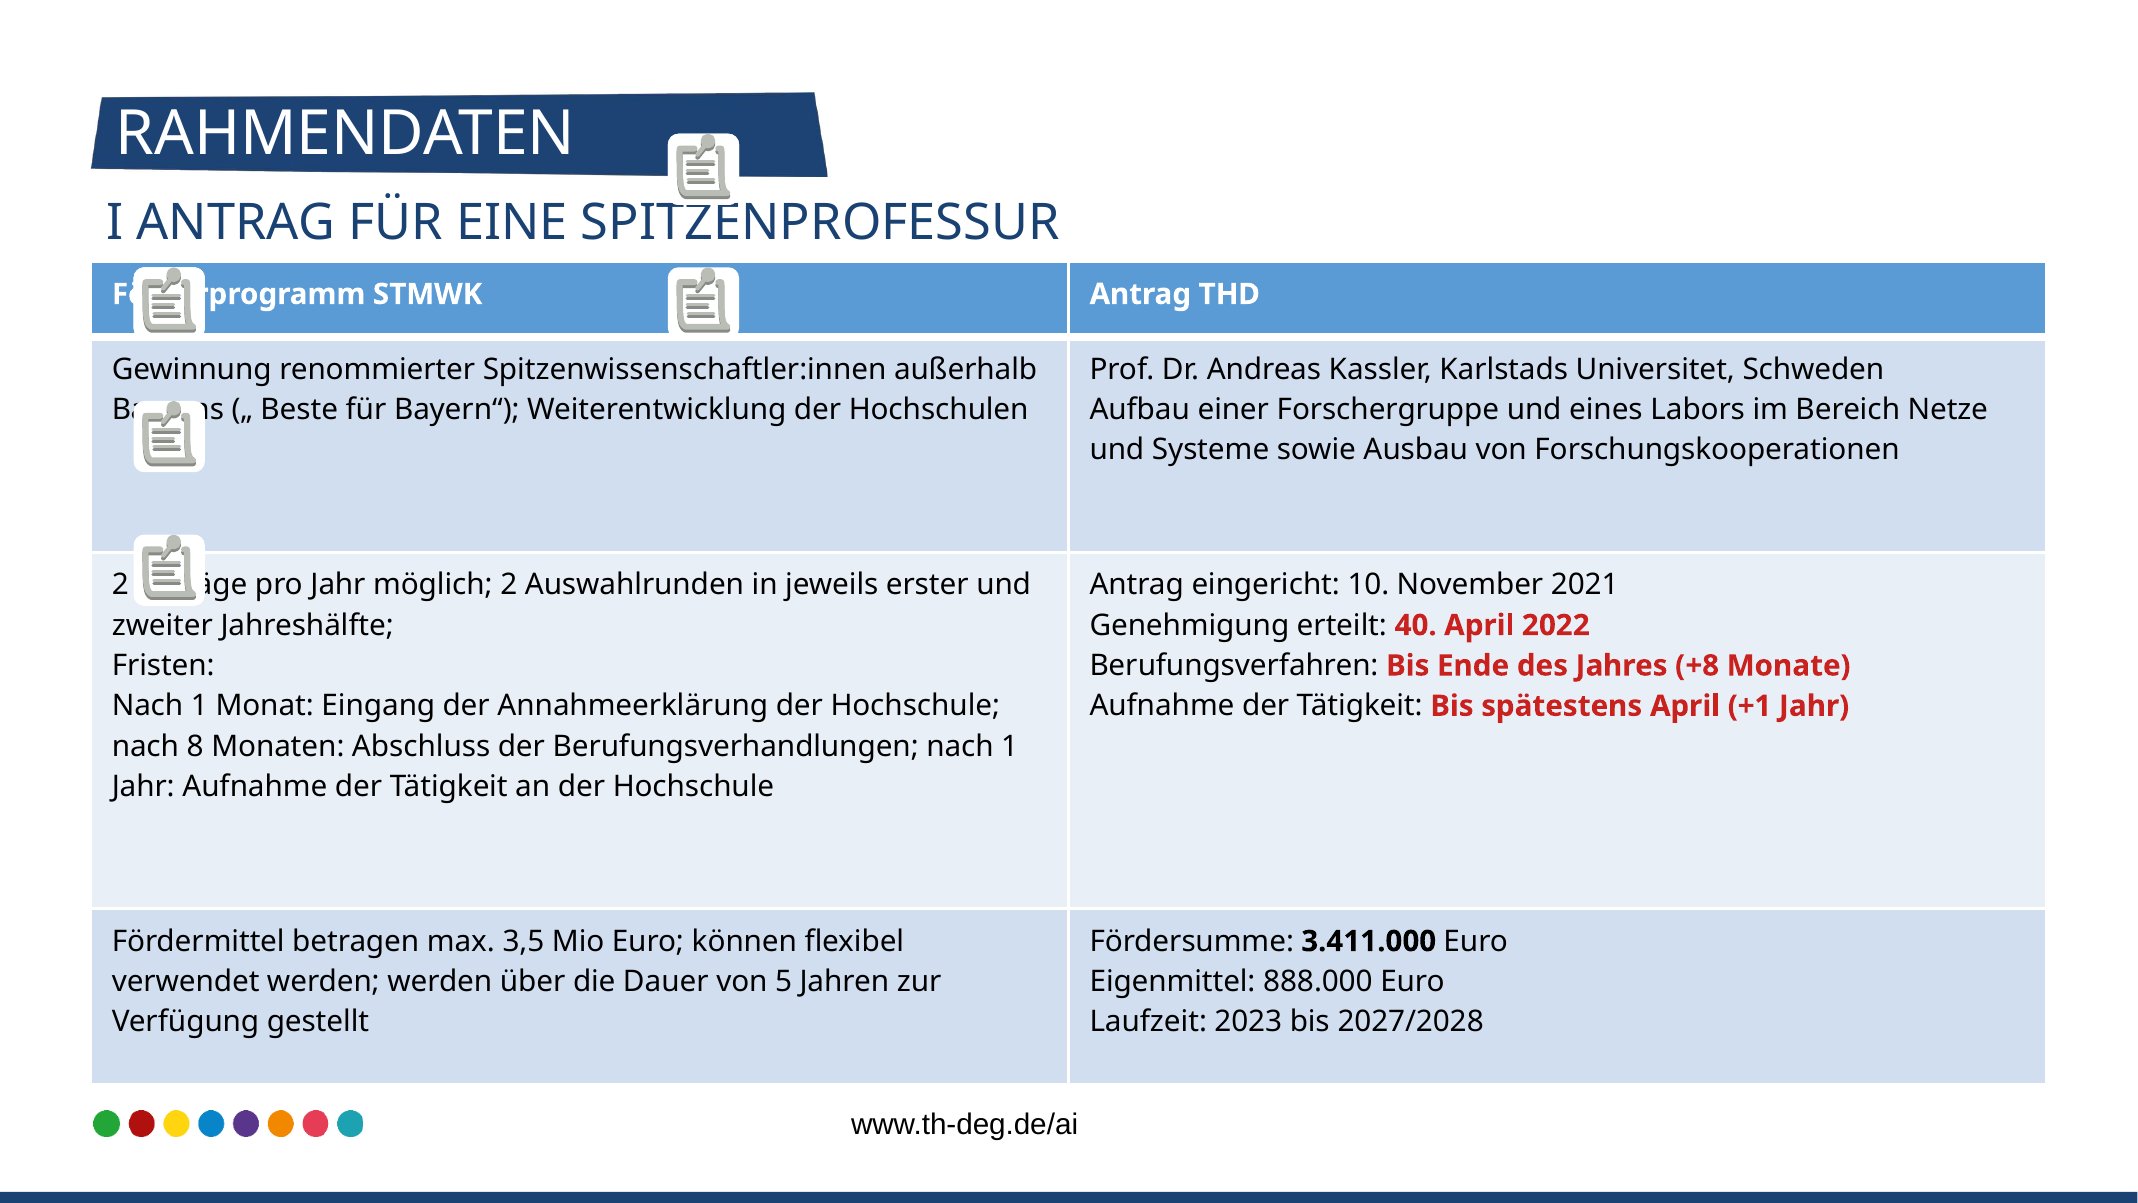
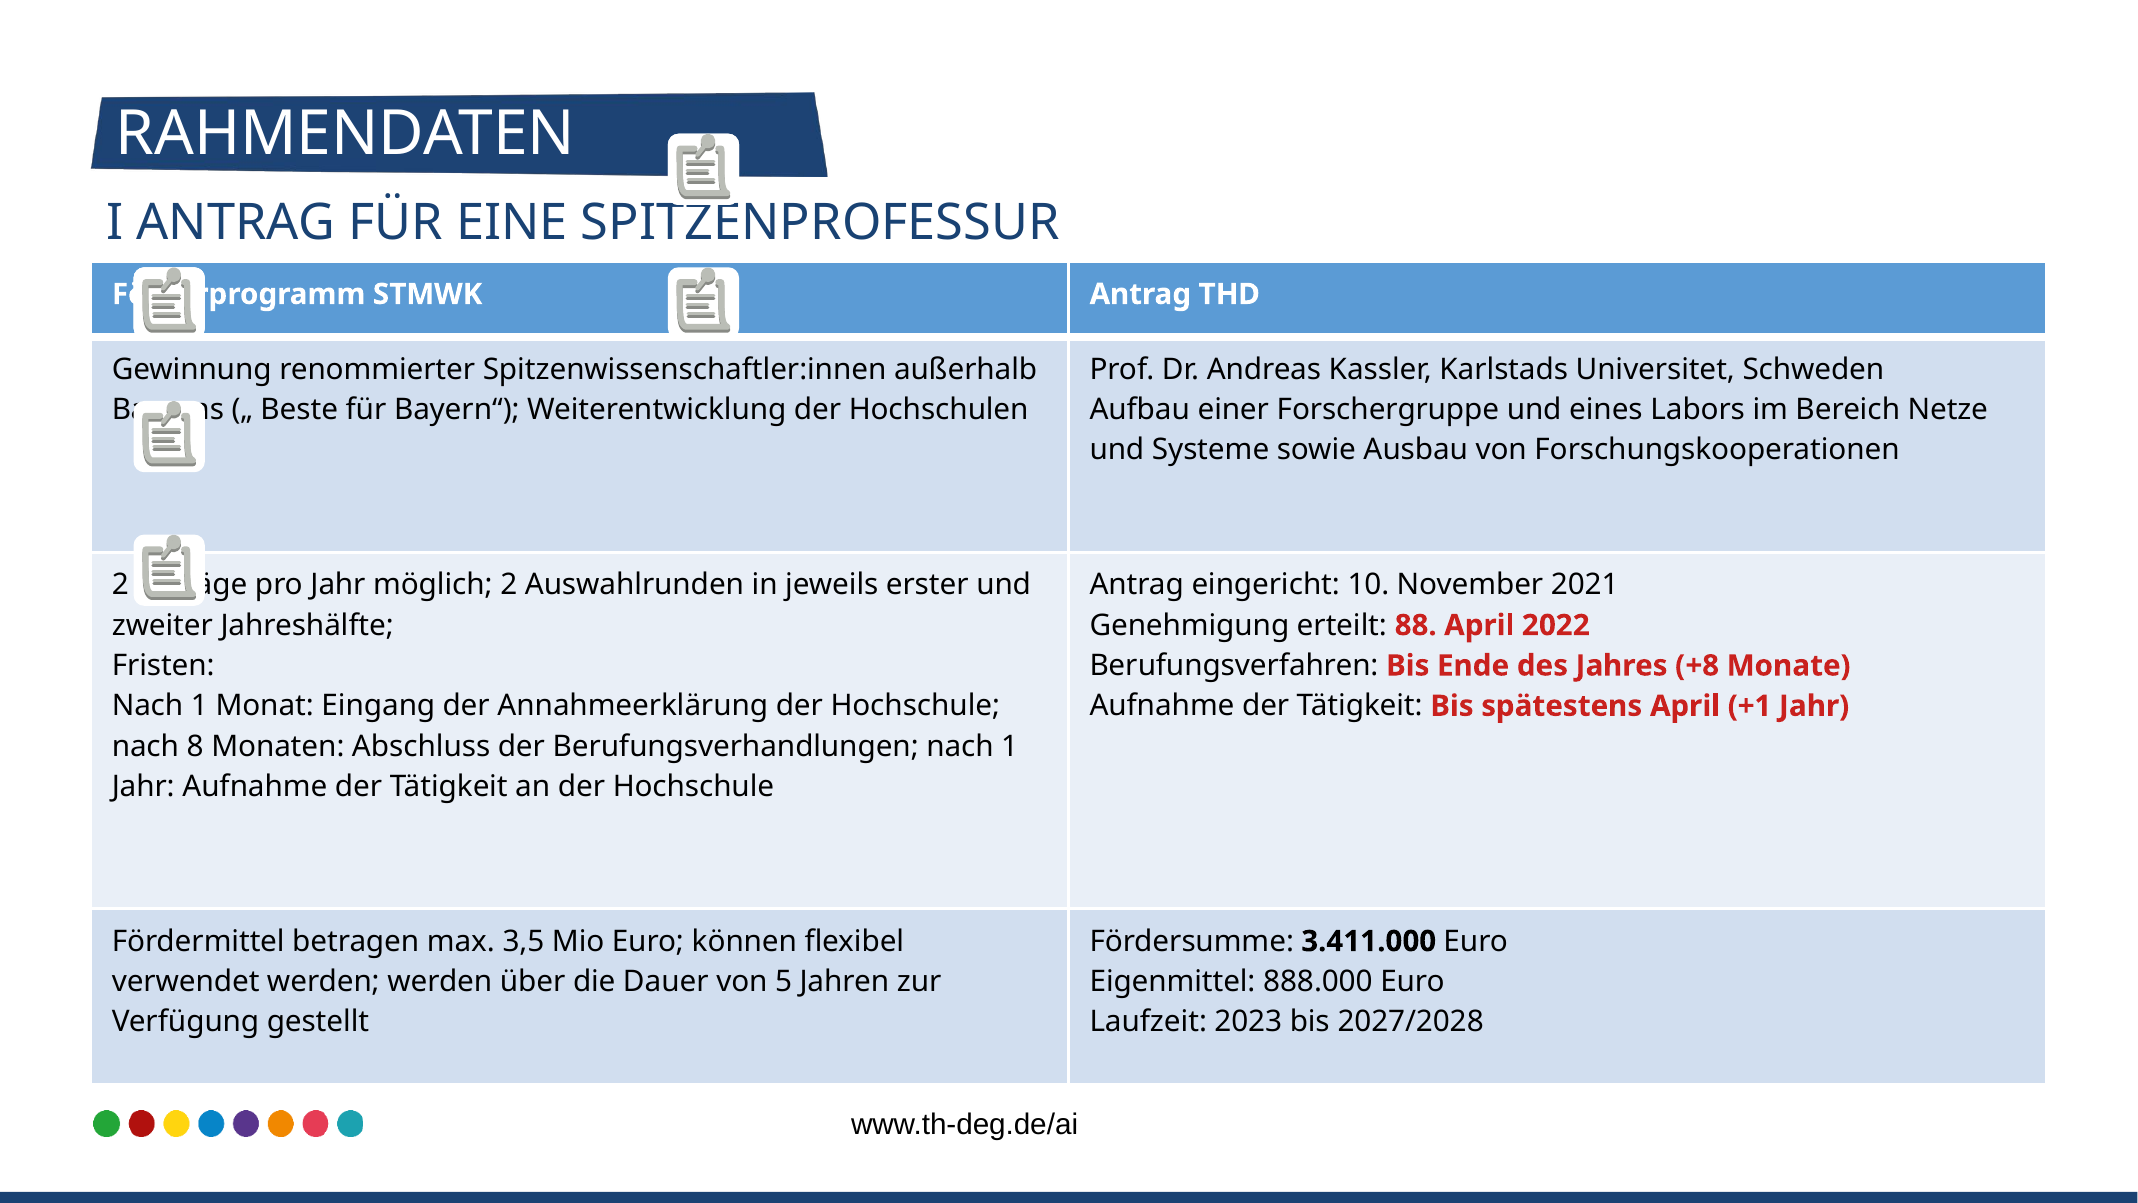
40: 40 -> 88 (1416, 625)
